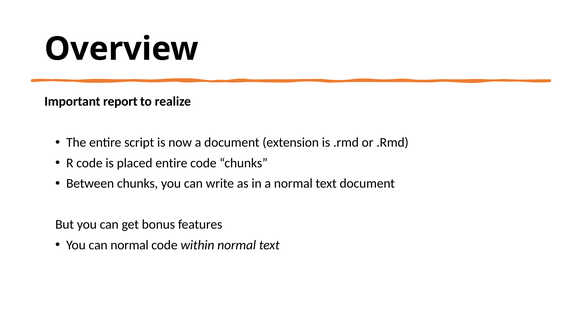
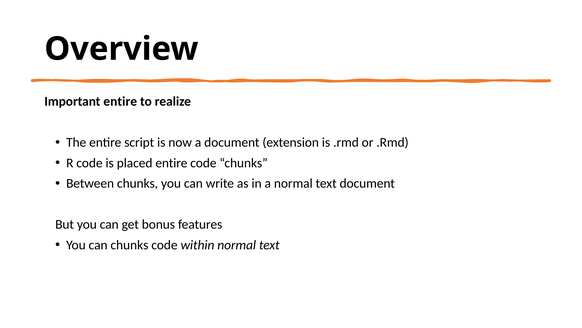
Important report: report -> entire (120, 101)
can normal: normal -> chunks (129, 245)
